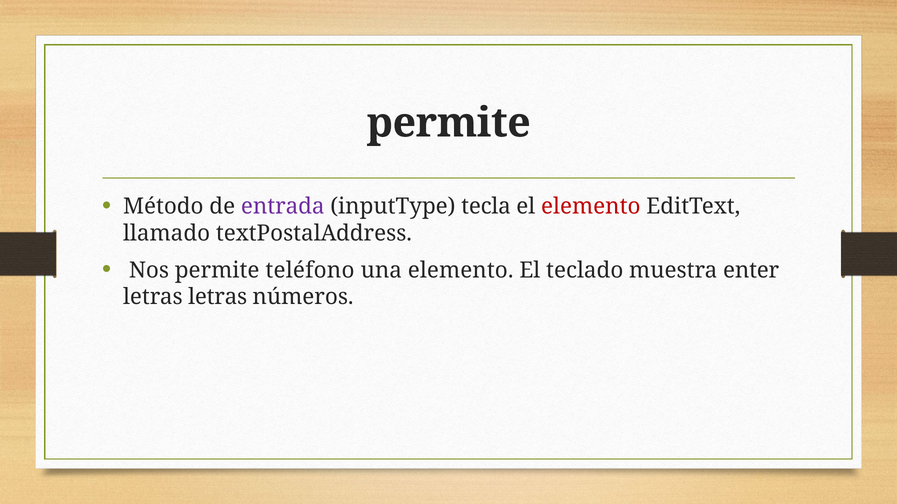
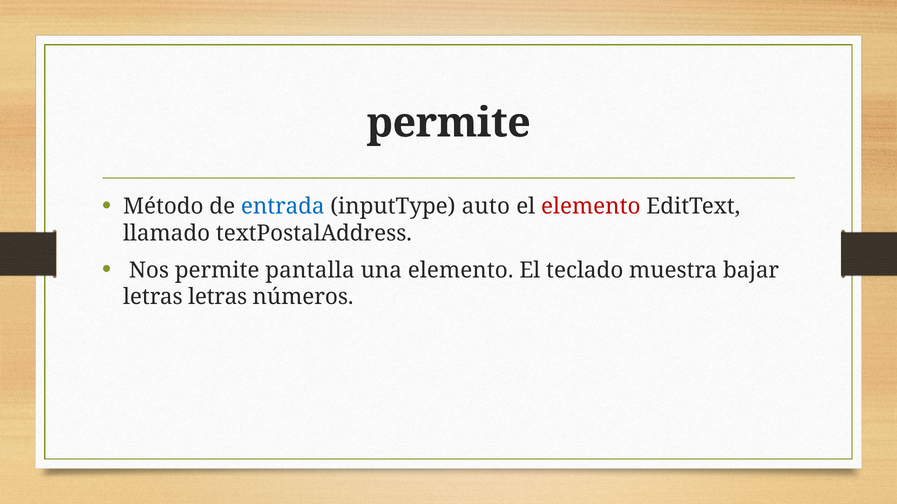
entrada colour: purple -> blue (283, 207)
tecla: tecla -> auto (486, 207)
teléfono: teléfono -> pantalla (310, 270)
enter: enter -> bajar (751, 270)
